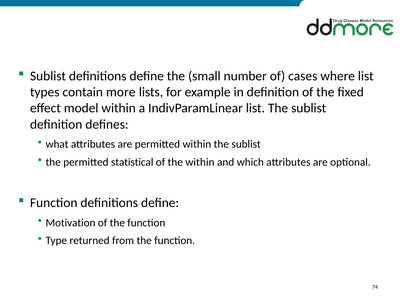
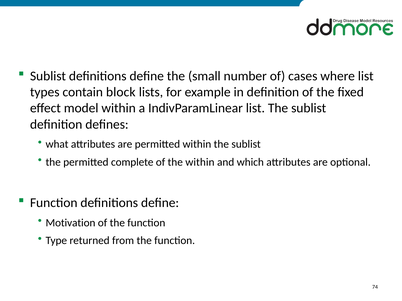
more: more -> block (121, 92)
statistical: statistical -> complete (132, 162)
